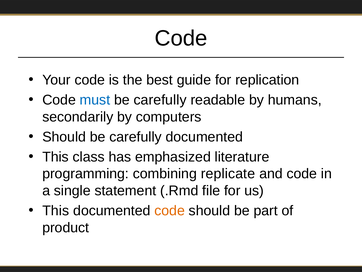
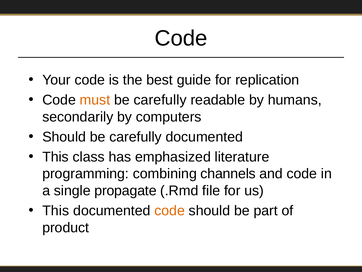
must colour: blue -> orange (95, 100)
replicate: replicate -> channels (228, 174)
statement: statement -> propagate (125, 190)
